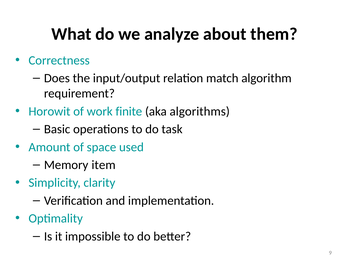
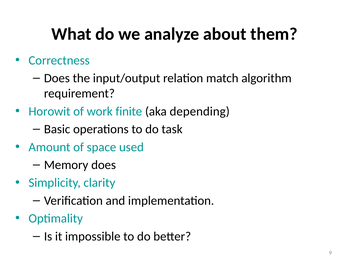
algorithms: algorithms -> depending (200, 111)
Memory item: item -> does (104, 165)
